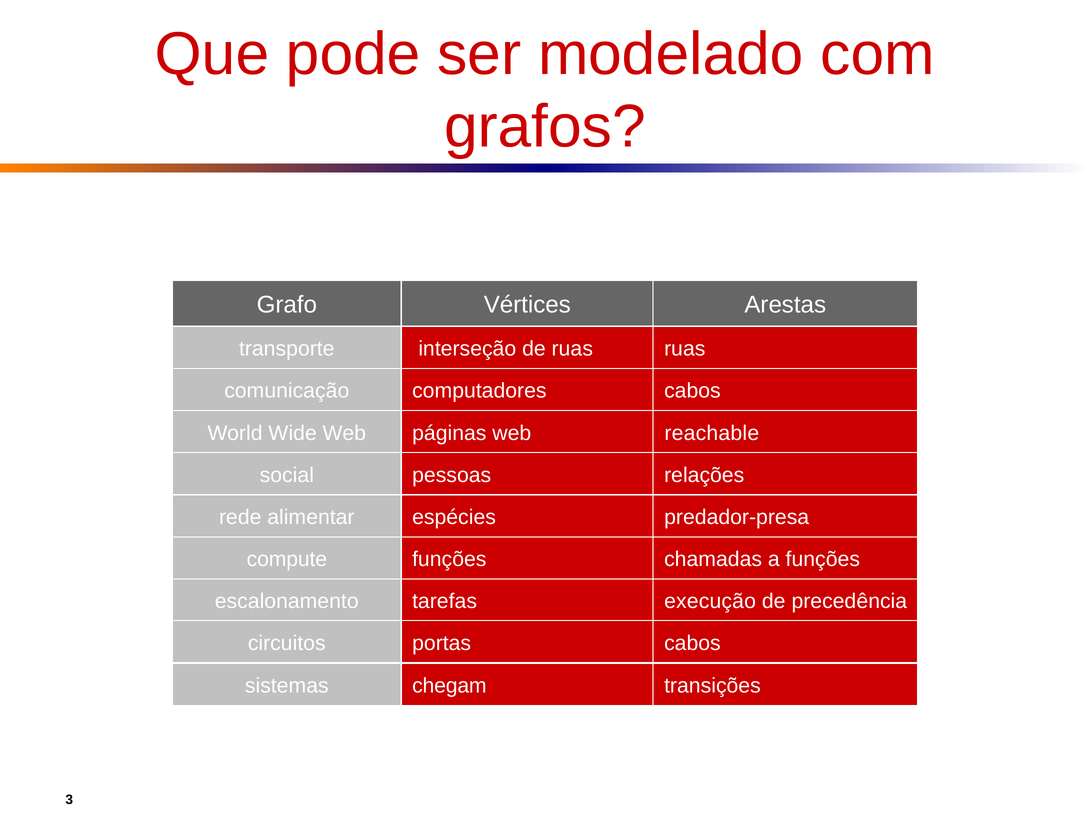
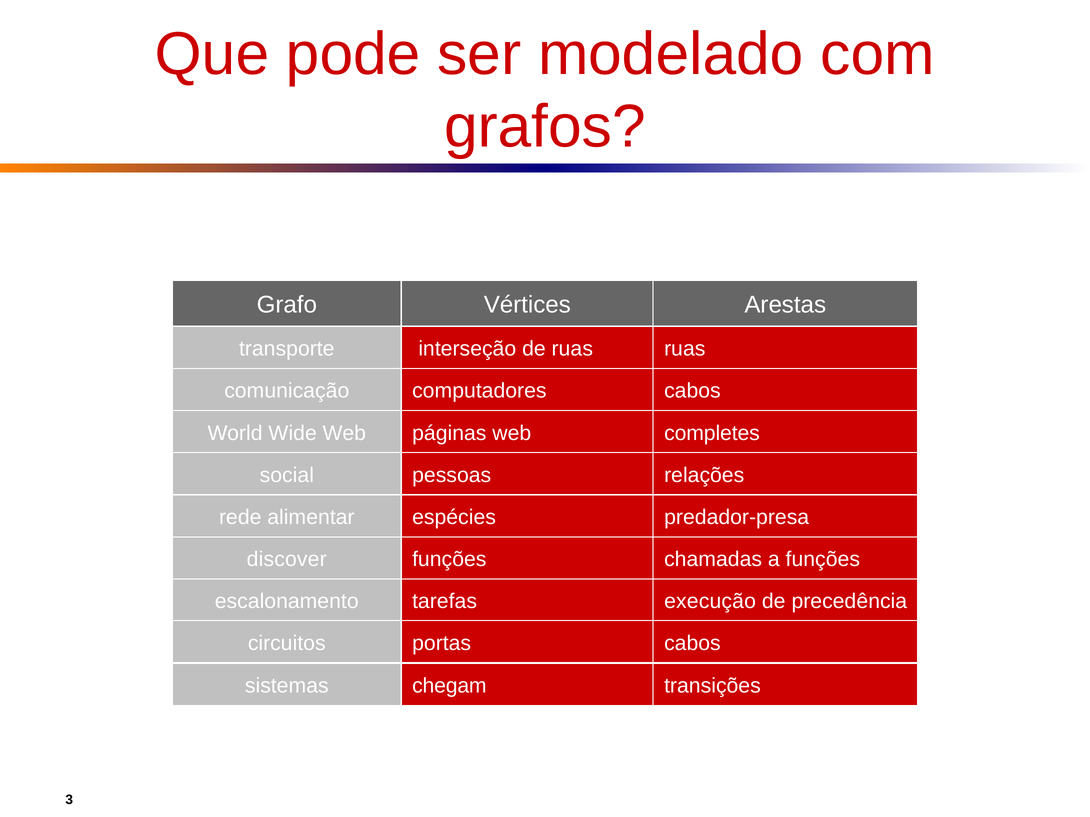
reachable: reachable -> completes (712, 433)
compute: compute -> discover (287, 560)
